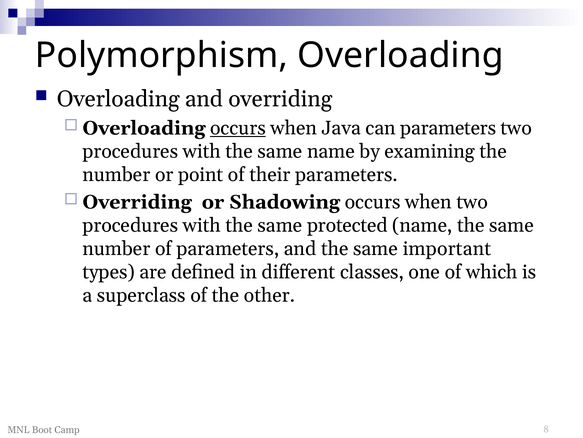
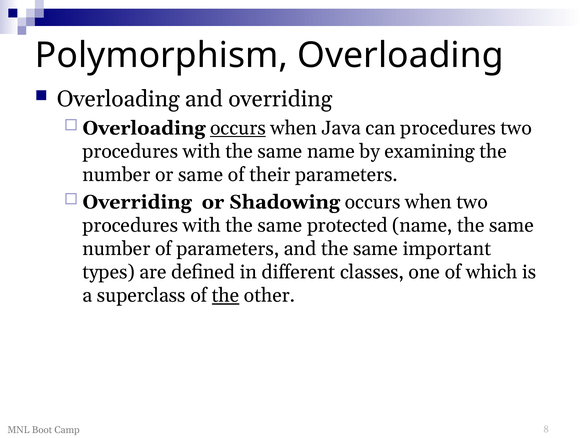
can parameters: parameters -> procedures (448, 128)
or point: point -> same (201, 175)
the underline: none -> present (226, 295)
